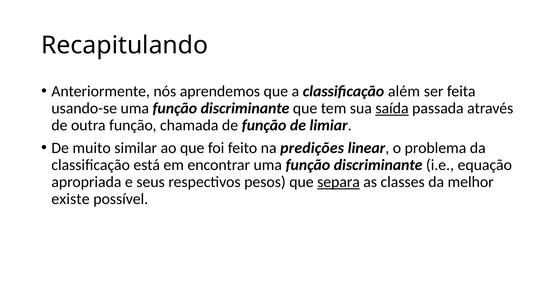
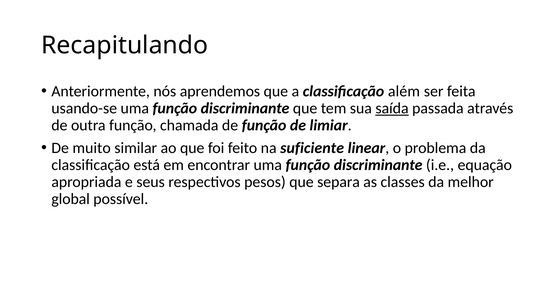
predições: predições -> suficiente (312, 148)
separa underline: present -> none (339, 182)
existe: existe -> global (71, 199)
